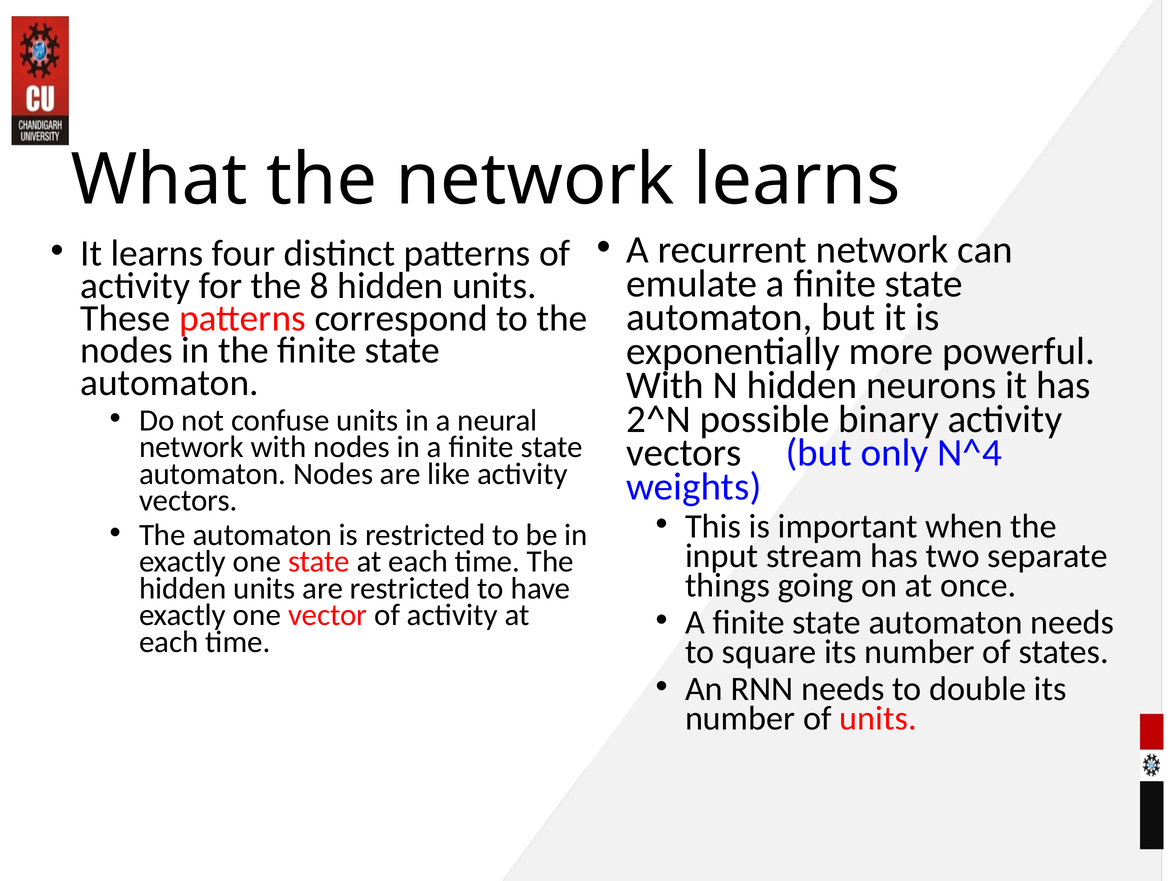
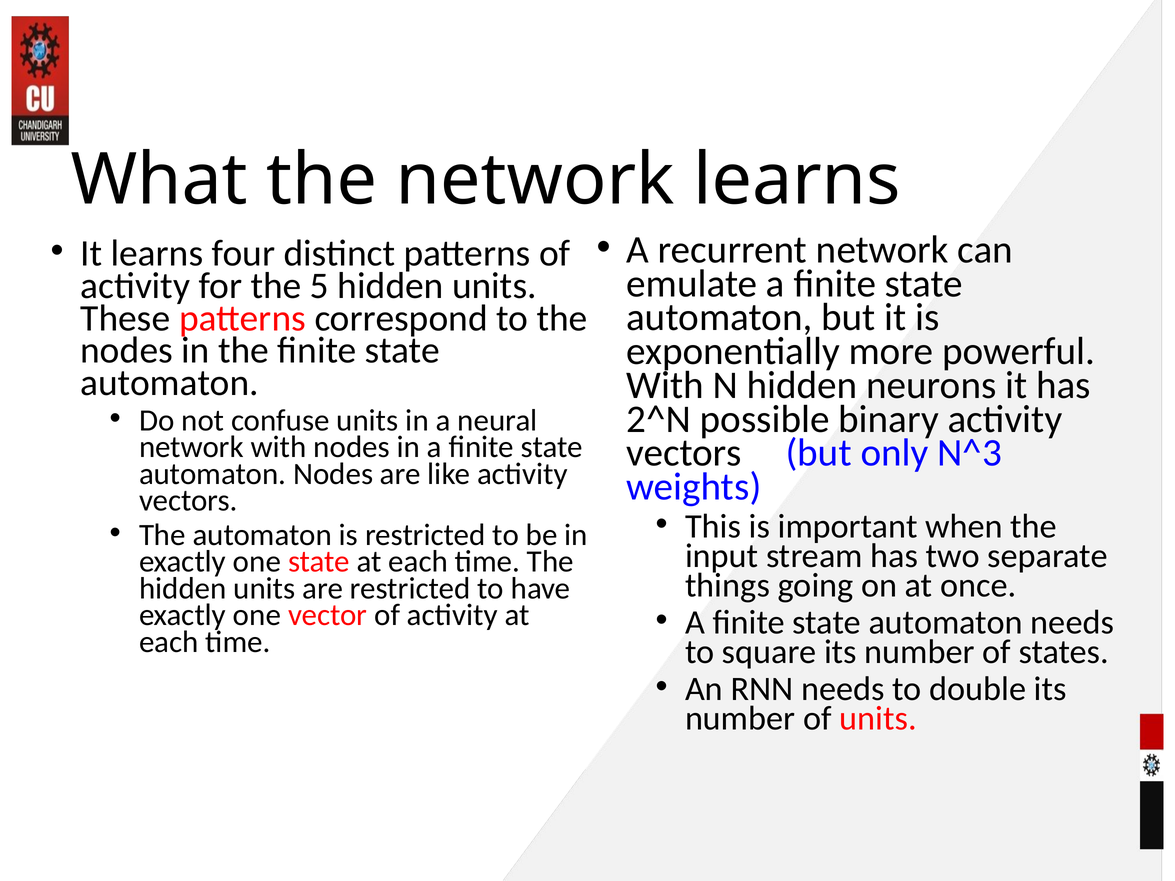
8: 8 -> 5 (319, 286)
N^4: N^4 -> N^3 (970, 453)
